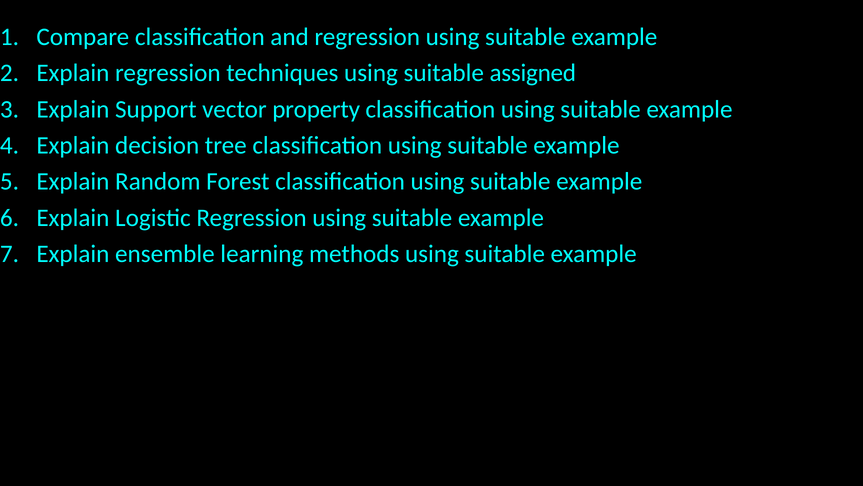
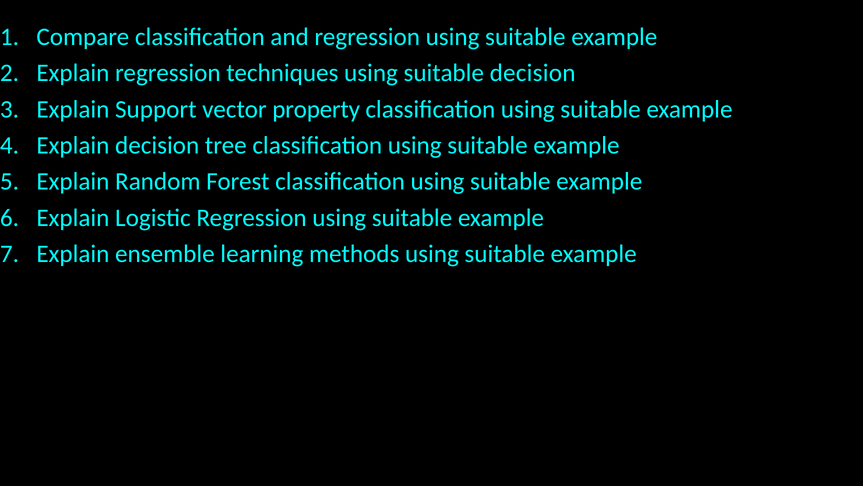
suitable assigned: assigned -> decision (533, 73)
